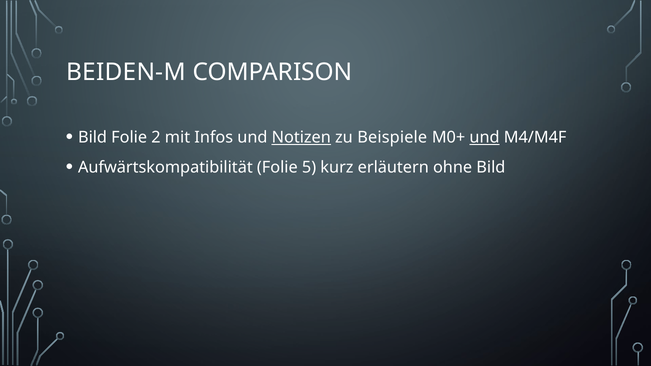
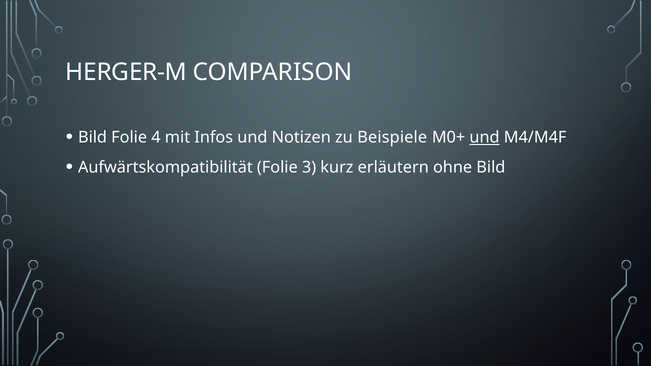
BEIDEN-M: BEIDEN-M -> HERGER-M (126, 72)
2: 2 -> 4 (156, 137)
Notizen underline: present -> none (301, 137)
5: 5 -> 3 (309, 168)
